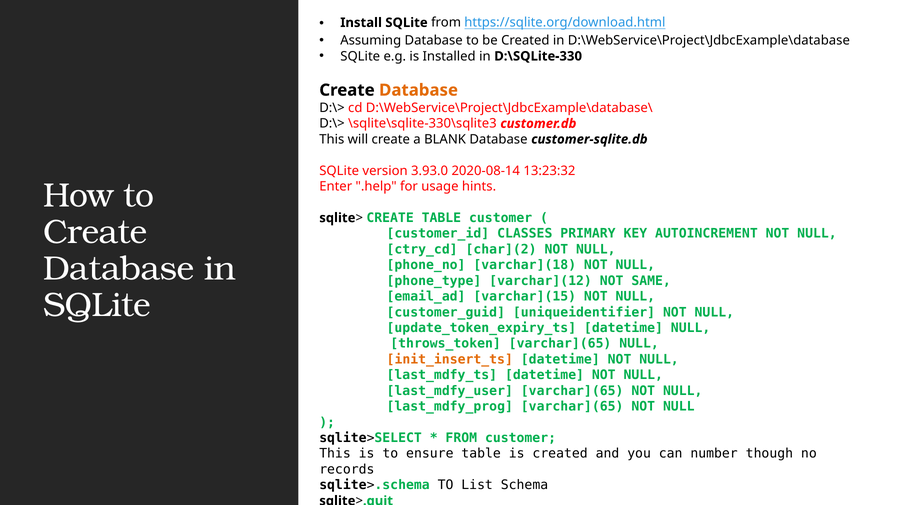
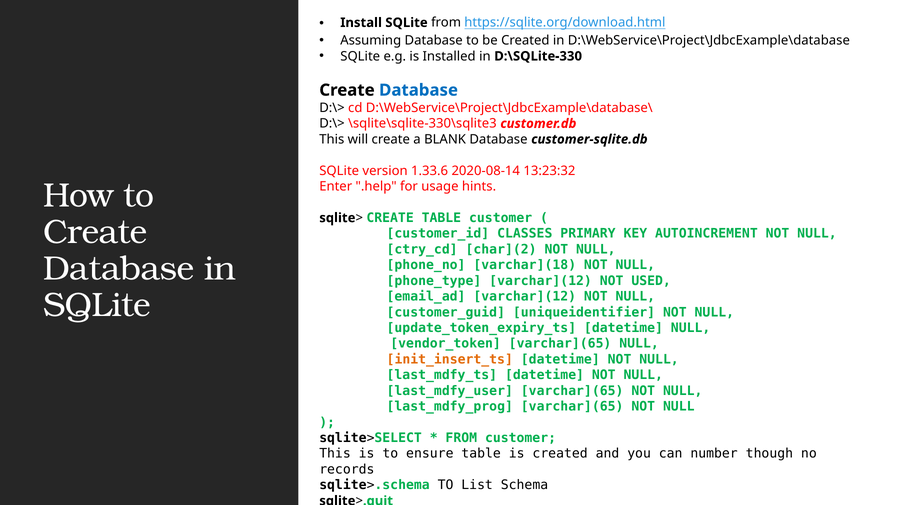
Database colour: orange -> blue (419, 90)
3.93.0: 3.93.0 -> 1.33.6 (430, 171)
SAME: SAME -> USED (651, 281)
email_ad varchar](15: varchar](15 -> varchar](12 (525, 297)
throws_token: throws_token -> vendor_token (446, 344)
